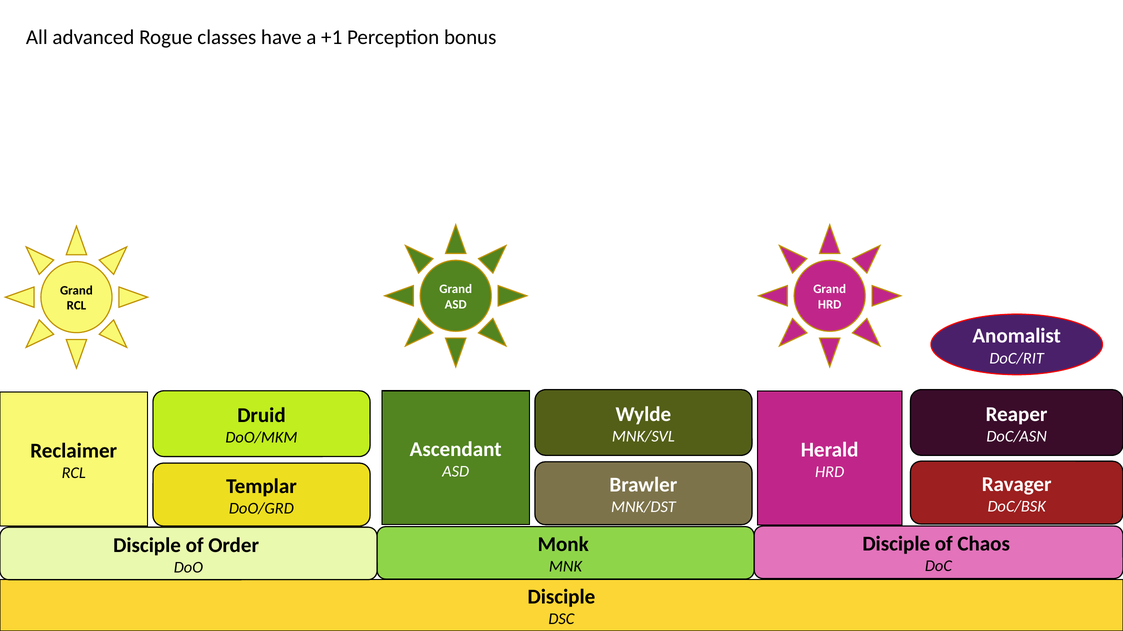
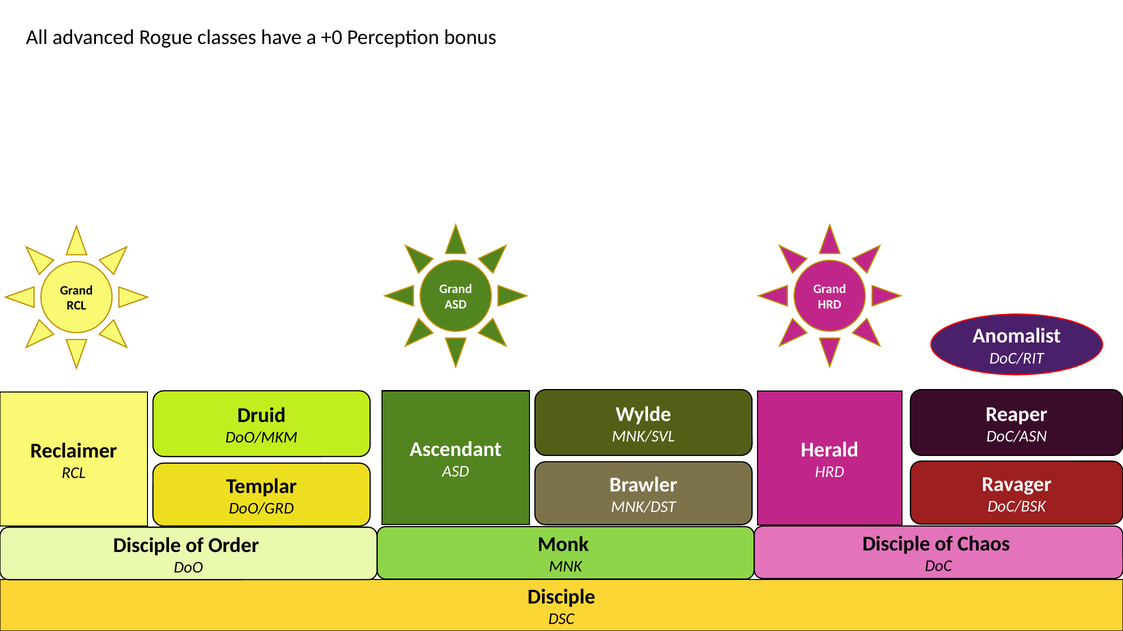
+1: +1 -> +0 (332, 38)
